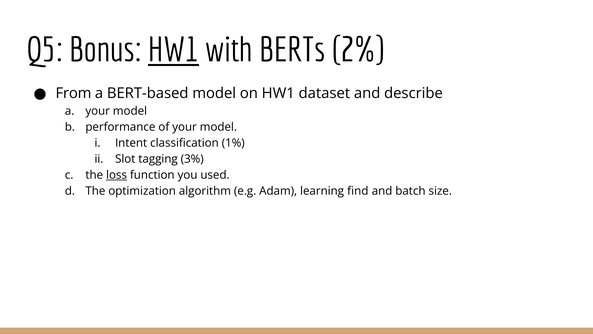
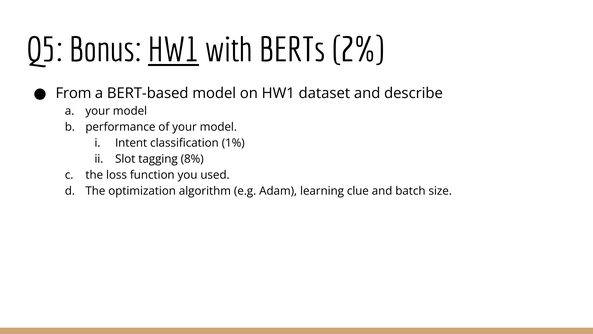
3%: 3% -> 8% (192, 159)
loss underline: present -> none (117, 175)
find: find -> clue (358, 191)
